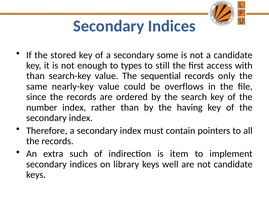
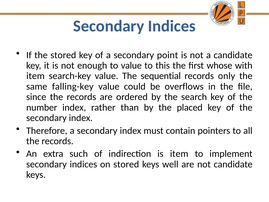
some: some -> point (168, 55)
to types: types -> value (131, 65)
still: still -> this (163, 65)
access: access -> whose (219, 65)
than: than -> item (36, 76)
nearly-key: nearly-key -> falling-key (73, 86)
having: having -> placed (190, 107)
on library: library -> stored (126, 164)
